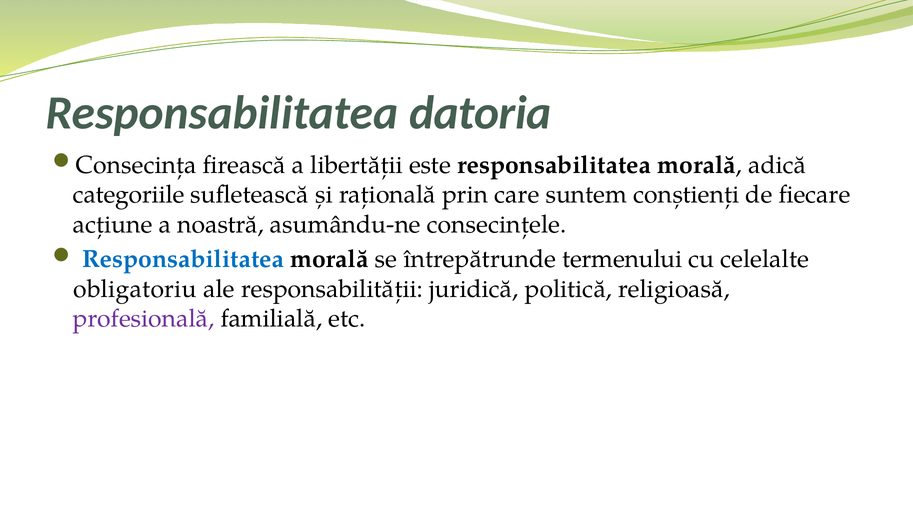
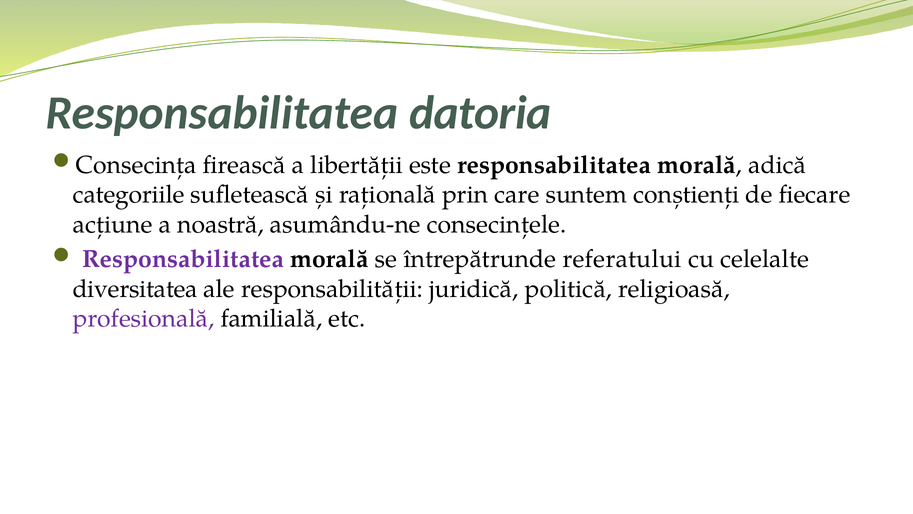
Responsabilitatea colour: blue -> purple (183, 259)
termenului: termenului -> referatului (622, 259)
obligatoriu: obligatoriu -> diversitatea (135, 289)
